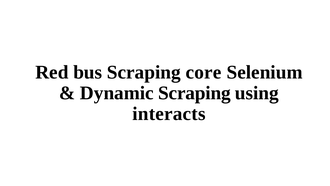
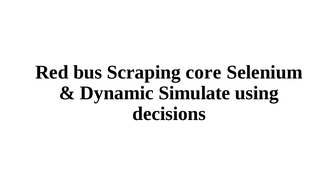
Dynamic Scraping: Scraping -> Simulate (194, 93)
interacts: interacts -> decisions (169, 114)
